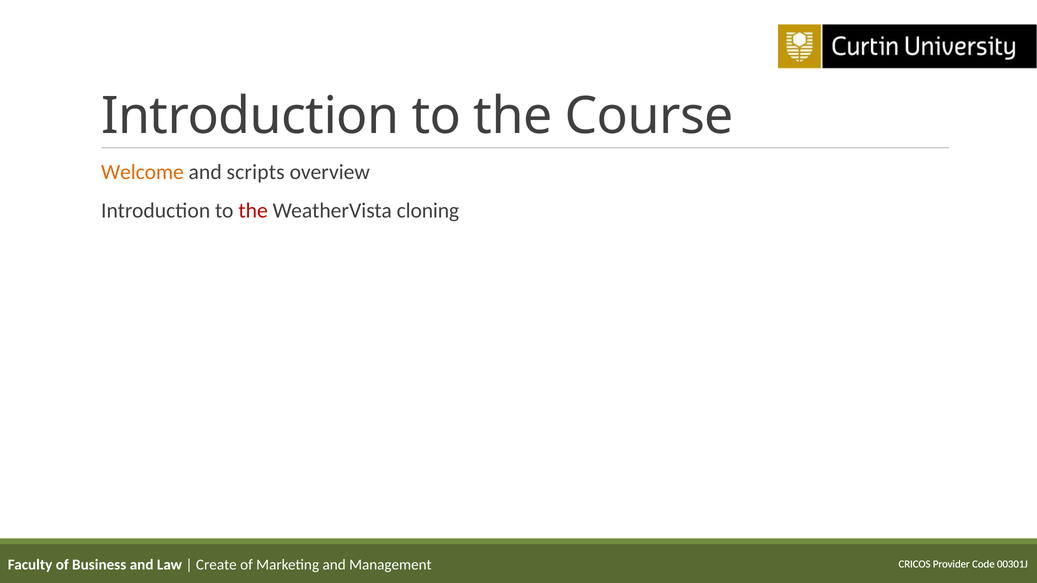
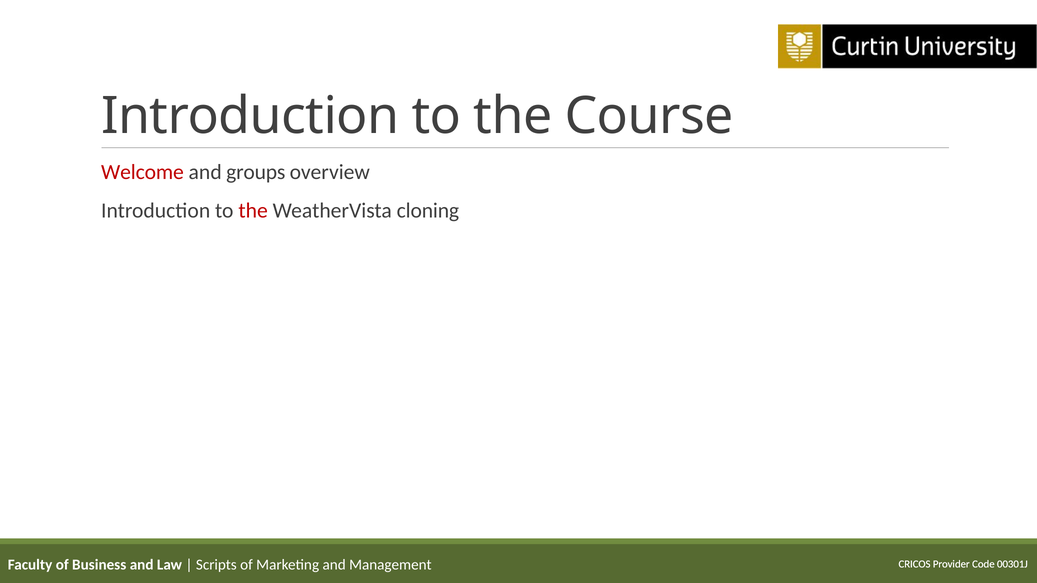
Welcome colour: orange -> red (142, 172)
scripts: scripts -> groups (256, 172)
Create: Create -> Scripts (216, 565)
